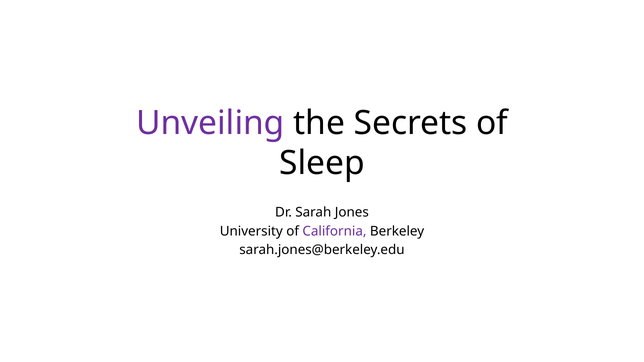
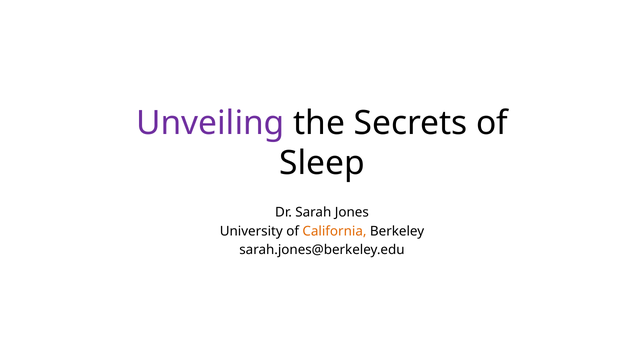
California colour: purple -> orange (334, 231)
